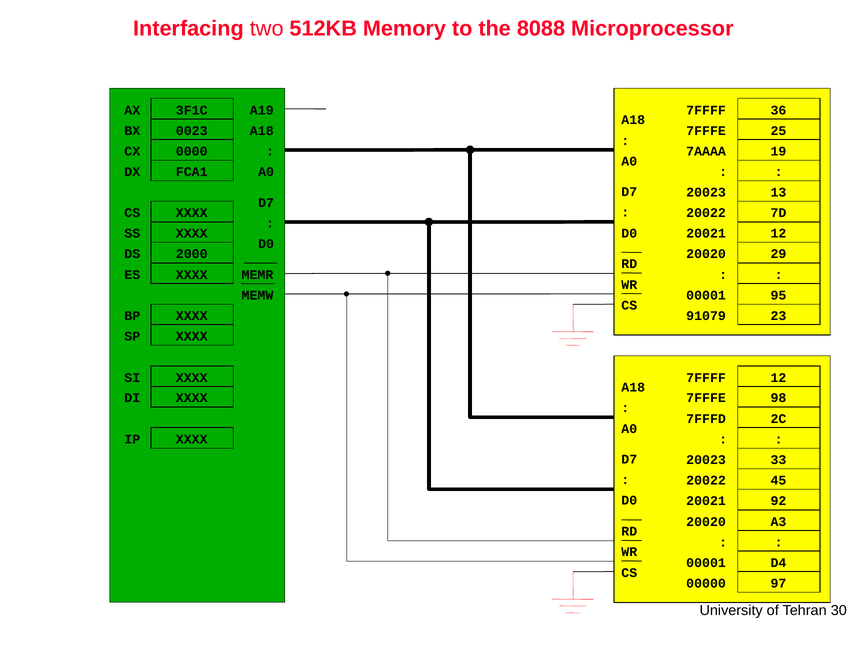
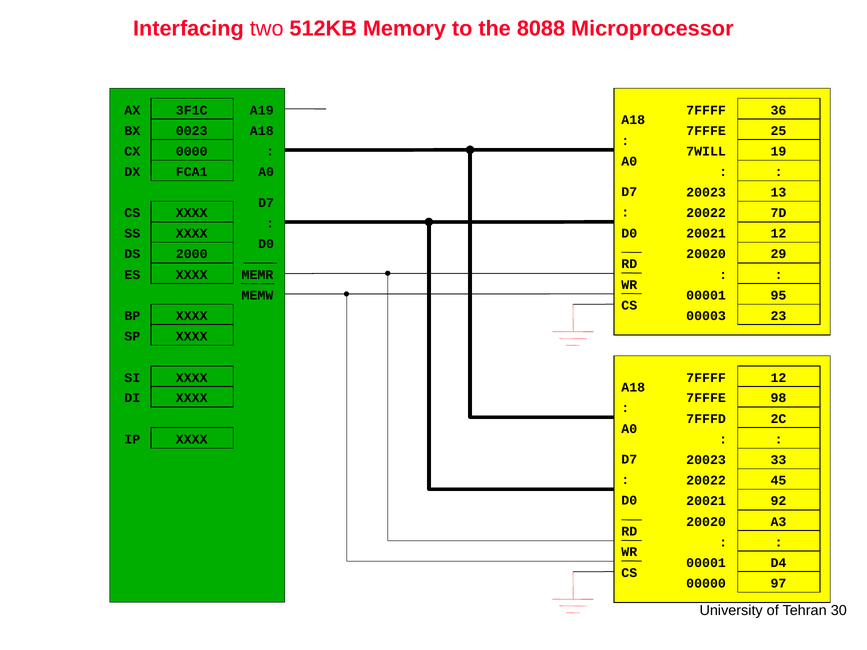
7AAAA: 7AAAA -> 7WILL (706, 151)
91079: 91079 -> 00003 (706, 316)
